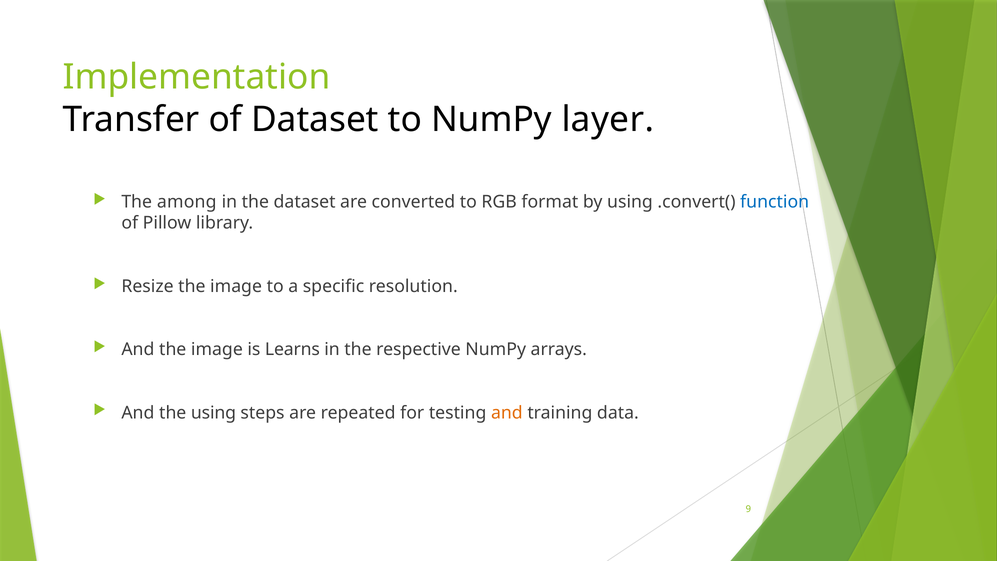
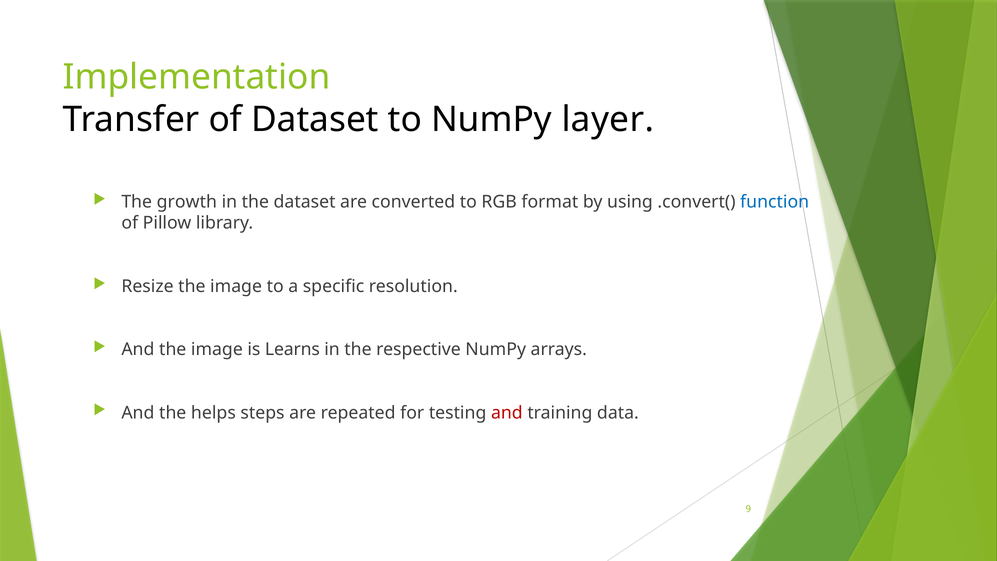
among: among -> growth (187, 202)
the using: using -> helps (213, 413)
and colour: orange -> red (507, 413)
